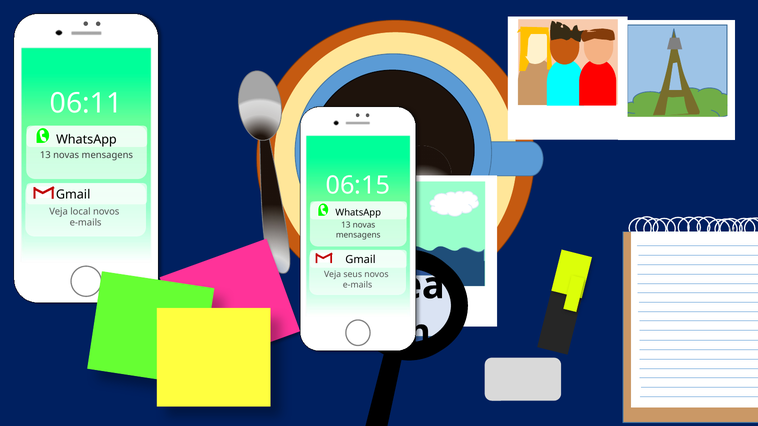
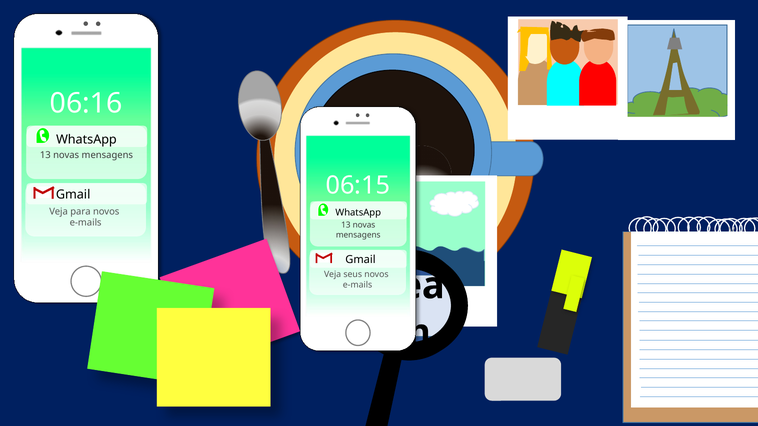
06:11: 06:11 -> 06:16 (86, 104)
local: local -> para (80, 212)
